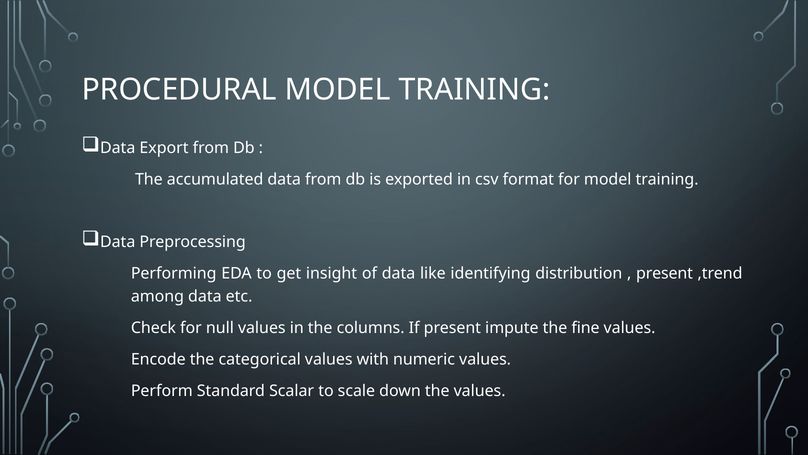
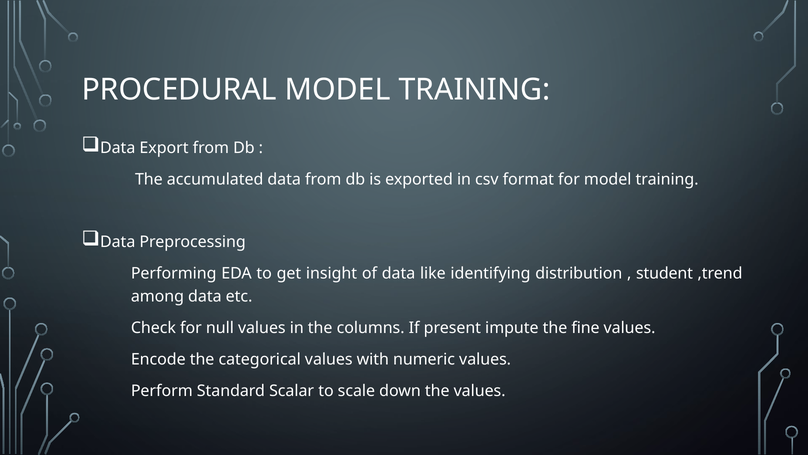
present: present -> student (665, 273)
